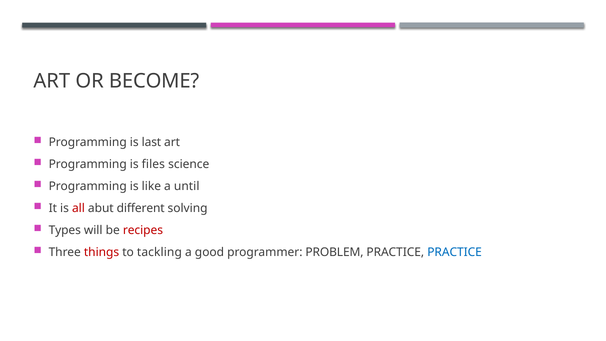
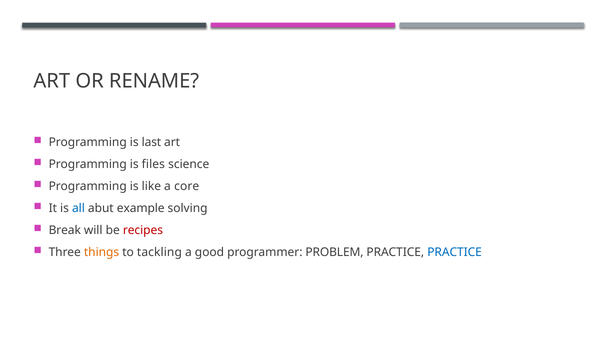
BECOME: BECOME -> RENAME (154, 81)
until: until -> core (187, 186)
all colour: red -> blue (78, 208)
different: different -> example (141, 208)
Types: Types -> Break (65, 230)
things colour: red -> orange (102, 252)
